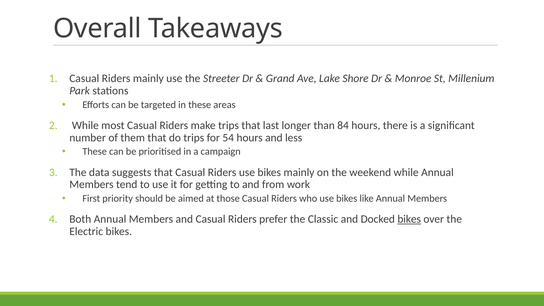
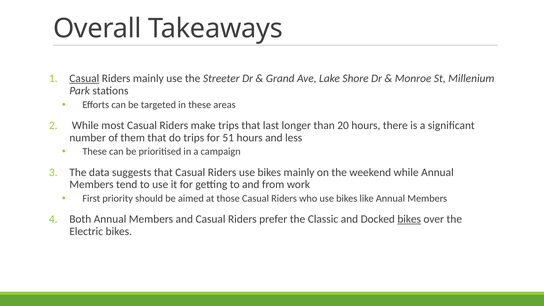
Casual underline: none -> present (84, 79)
84: 84 -> 20 (343, 125)
54: 54 -> 51 (228, 138)
